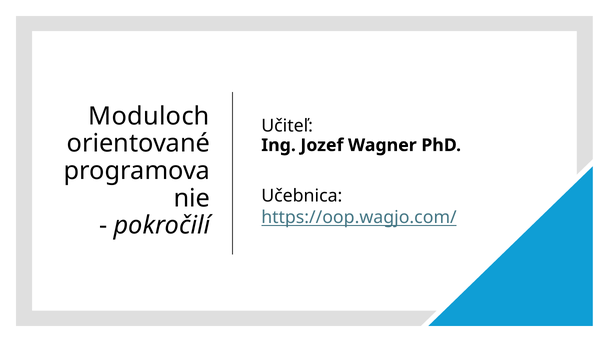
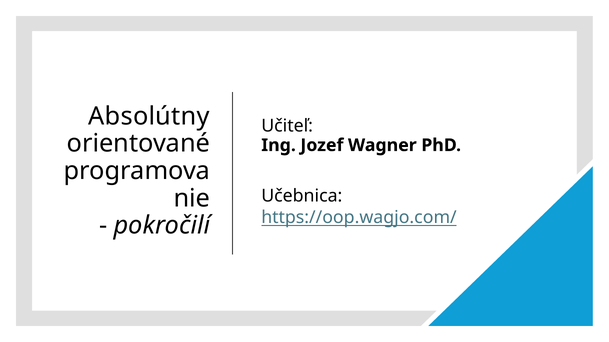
Moduloch: Moduloch -> Absolútny (149, 116)
